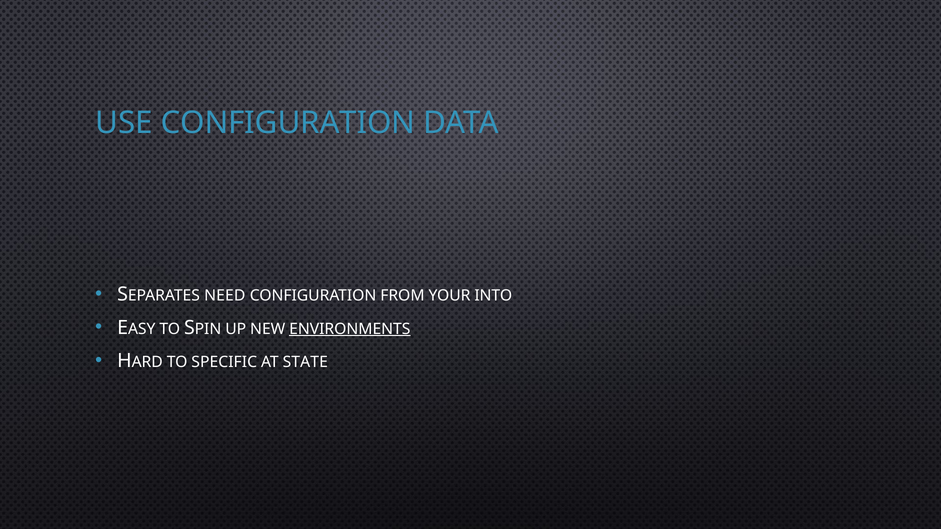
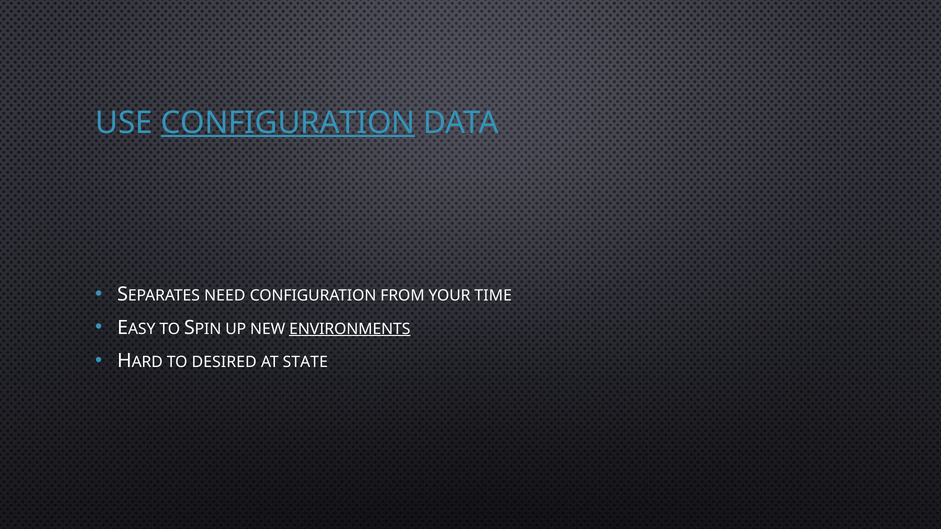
CONFIGURATION underline: none -> present (288, 123)
INTO: INTO -> TIME (493, 296)
SPECIFIC: SPECIFIC -> DESIRED (224, 362)
